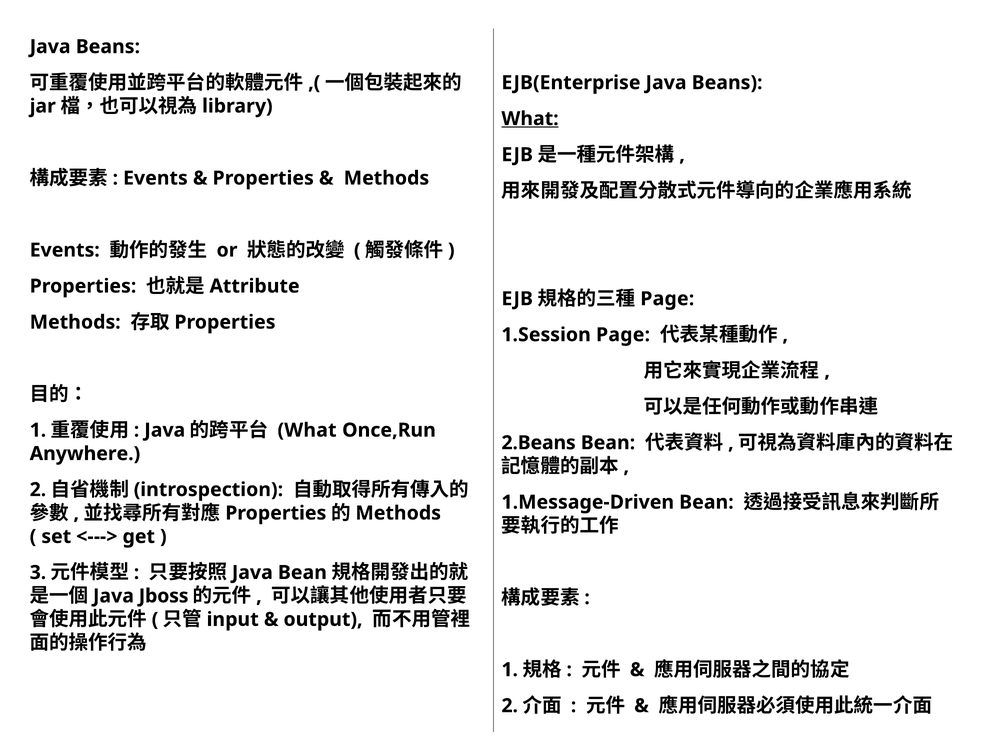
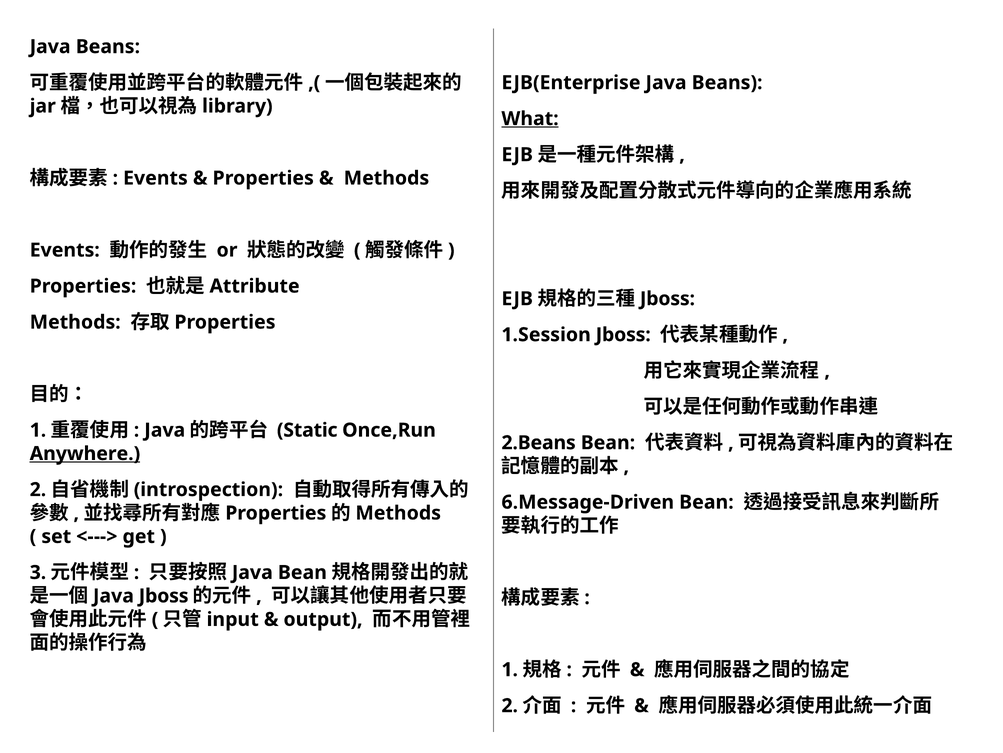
Page: Page -> Jboss (667, 298)
1.Session Page: Page -> Jboss (623, 334)
What: What -> Static (307, 430)
Anywhere underline: none -> present (85, 453)
1.Message-Driven: 1.Message-Driven -> 6.Message-Driven (588, 502)
